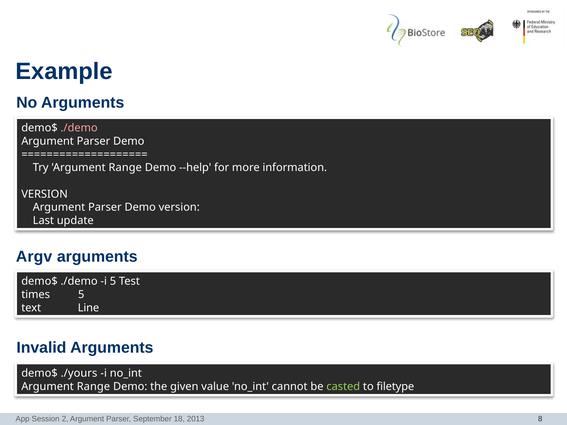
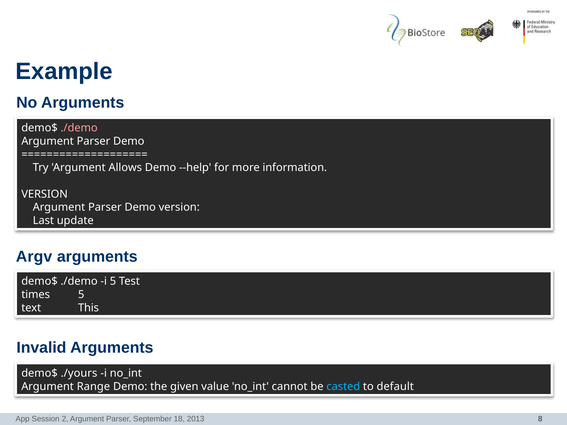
Try Argument Range: Range -> Allows (125, 168)
Line: Line -> This (88, 308)
casted colour: light green -> light blue (343, 387)
filetype: filetype -> default (395, 387)
